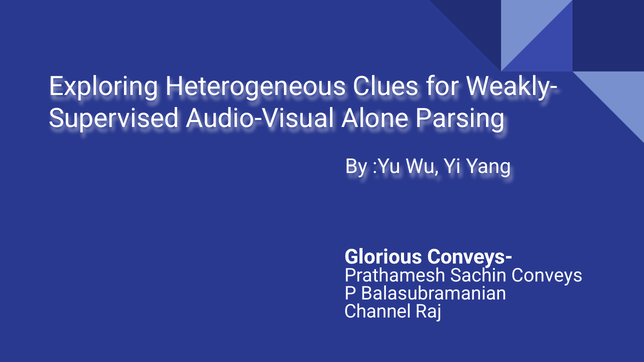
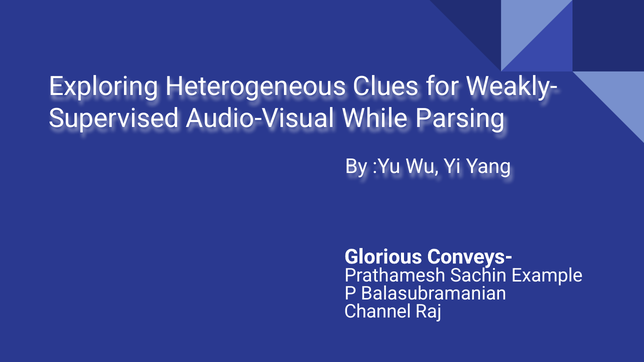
Alone: Alone -> While (375, 119)
Conveys: Conveys -> Example (547, 276)
